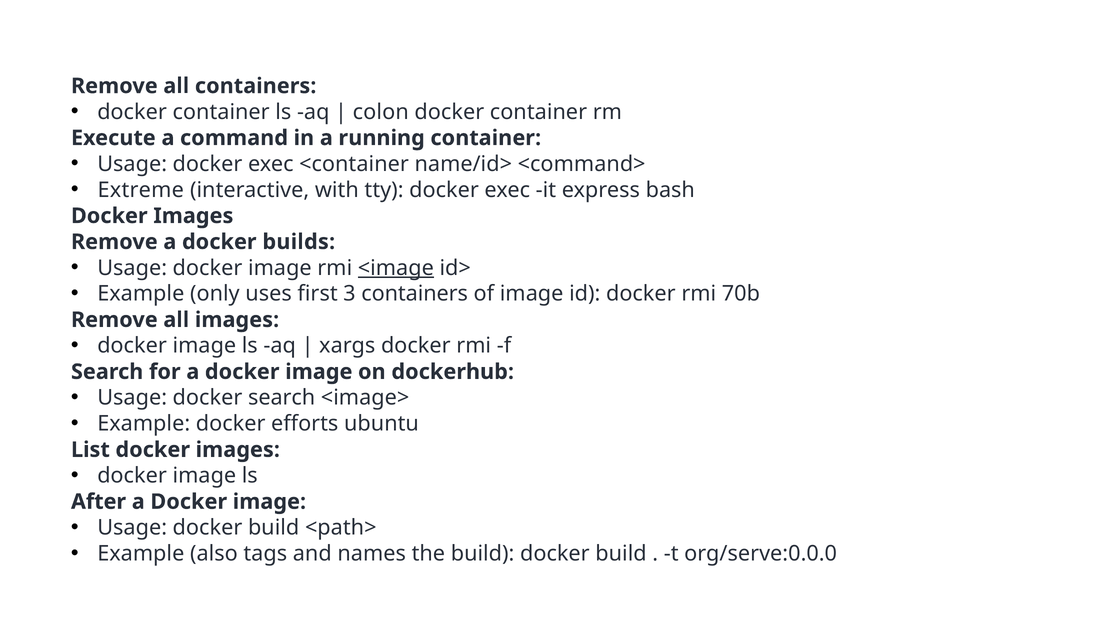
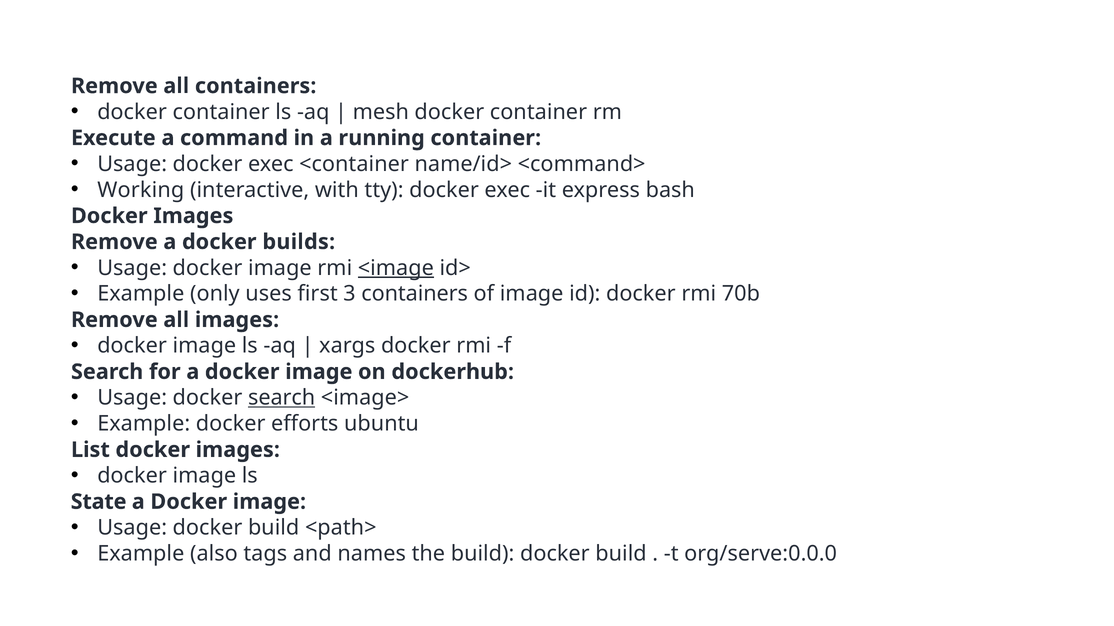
colon: colon -> mesh (381, 112)
Extreme: Extreme -> Working (141, 190)
search underline: none -> present (282, 398)
After: After -> State (99, 502)
